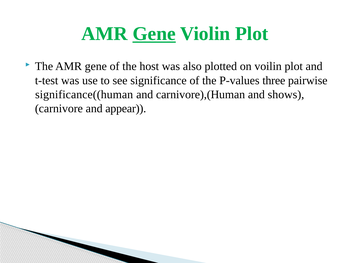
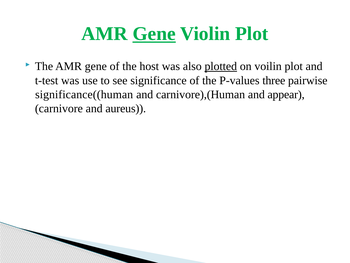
plotted underline: none -> present (221, 66)
shows: shows -> appear (286, 94)
appear: appear -> aureus (126, 108)
